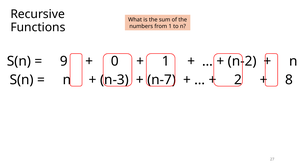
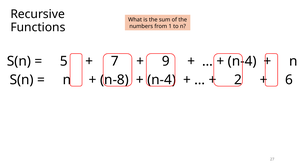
9: 9 -> 5 (64, 61)
0: 0 -> 7 (115, 61)
1: 1 -> 9 (166, 61)
n-2: n-2 -> n-4 (242, 61)
n-3: n-3 -> n-8 (114, 80)
n-7: n-7 -> n-4 (162, 80)
8: 8 -> 6 (289, 80)
